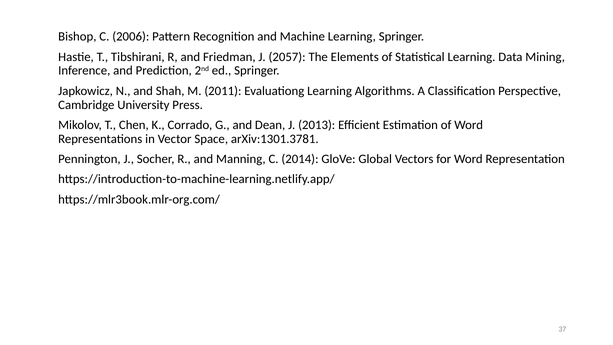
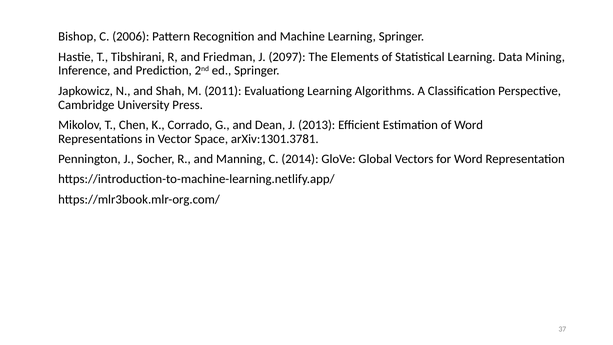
2057: 2057 -> 2097 (287, 57)
